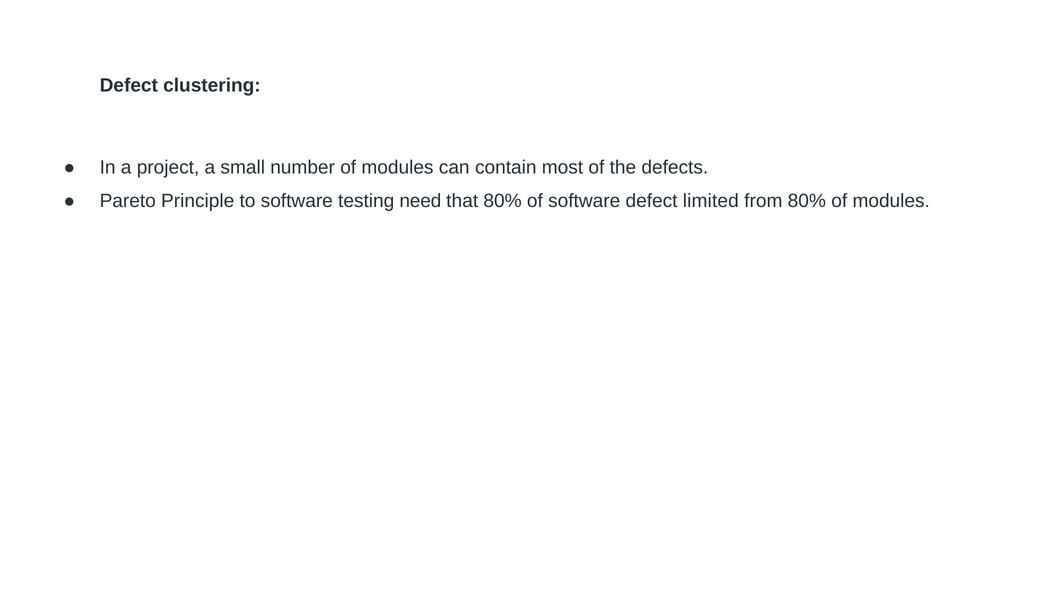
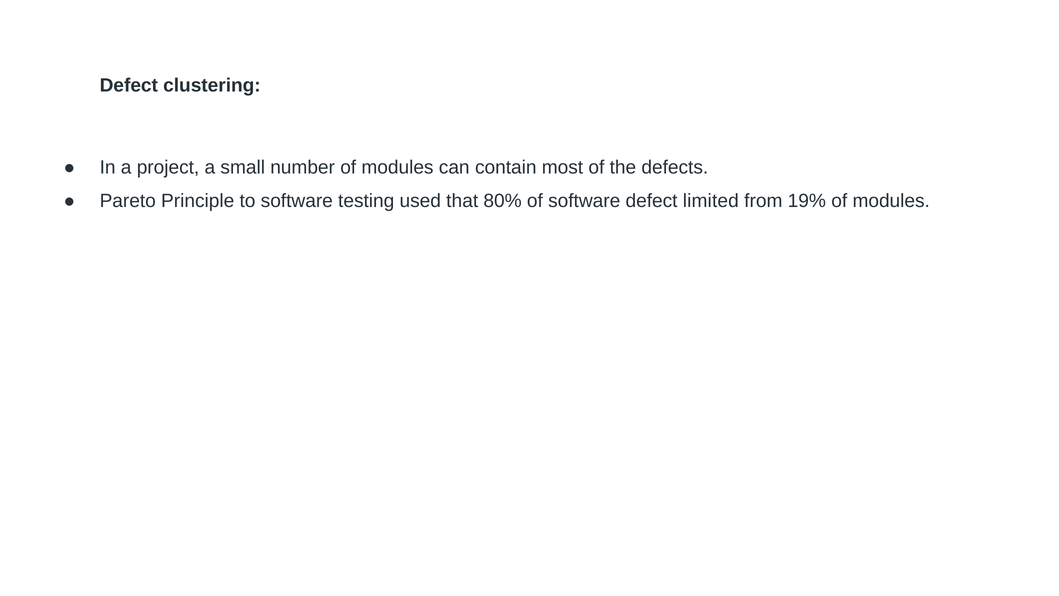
need: need -> used (420, 201)
from 80%: 80% -> 19% (807, 201)
